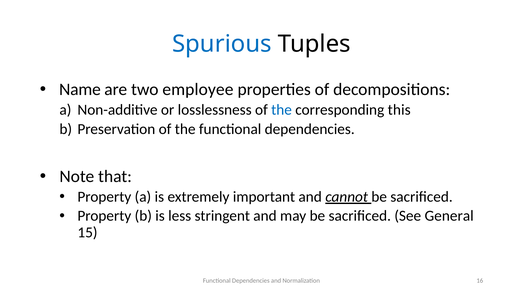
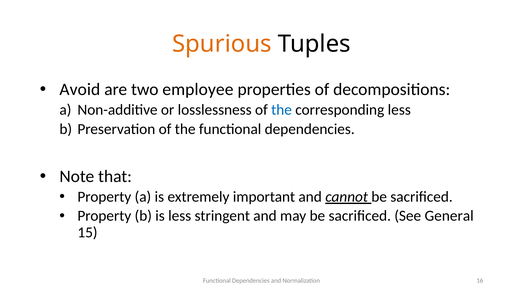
Spurious colour: blue -> orange (222, 44)
Name: Name -> Avoid (80, 90)
corresponding this: this -> less (399, 110)
